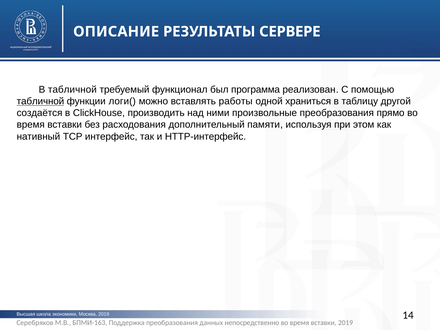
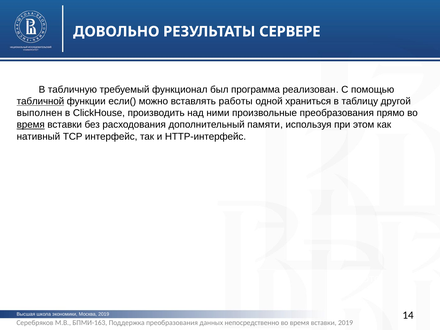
ОПИСАНИЕ: ОПИСАНИЕ -> ДОВОЛЬНО (116, 32)
В табличной: табличной -> табличную (72, 90)
логи(: логи( -> если( (122, 101)
создаётся: создаётся -> выполнен (39, 113)
время underline: none -> present (31, 125)
